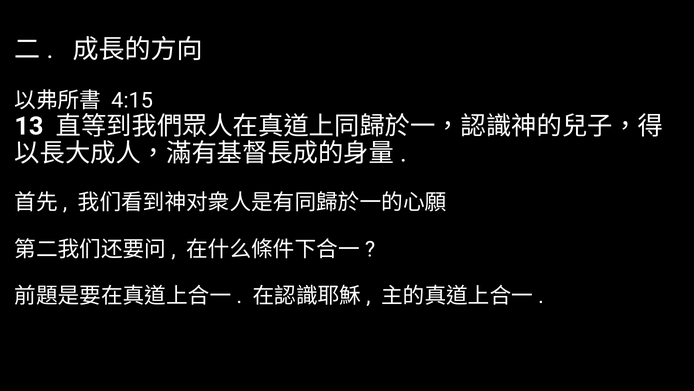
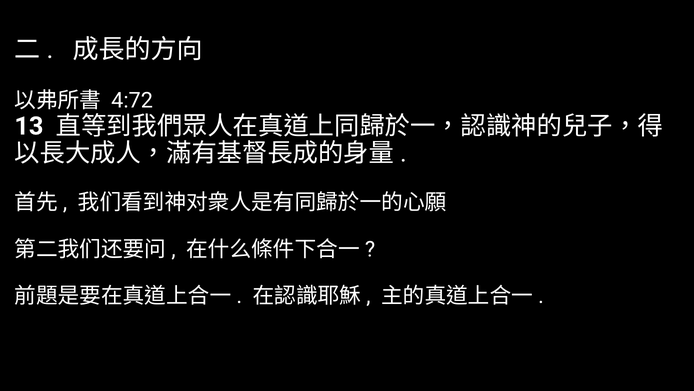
4:15: 4:15 -> 4:72 (132, 101)
